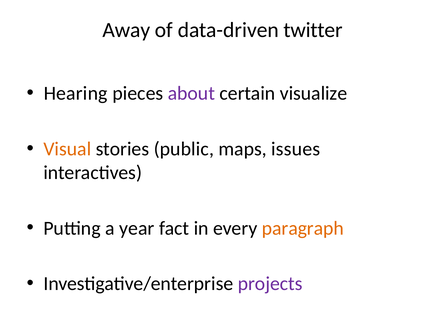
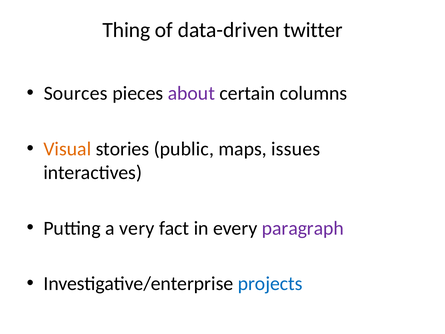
Away: Away -> Thing (126, 30)
Hearing: Hearing -> Sources (76, 93)
visualize: visualize -> columns (314, 93)
year: year -> very (137, 228)
paragraph colour: orange -> purple (303, 228)
projects colour: purple -> blue (270, 283)
